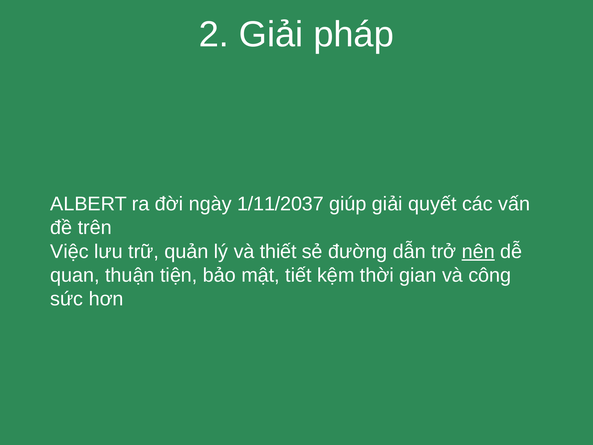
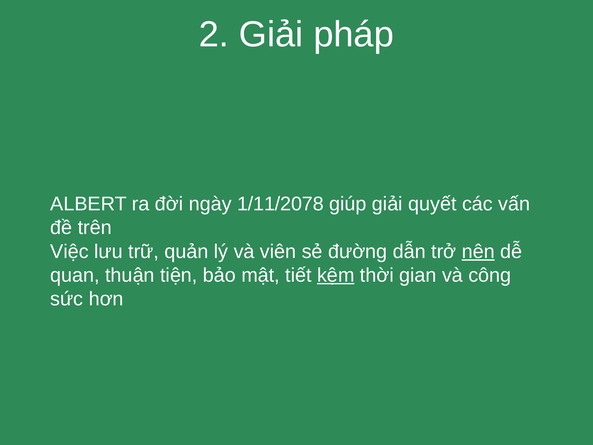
1/11/2037: 1/11/2037 -> 1/11/2078 (280, 204)
thiết: thiết -> viên (278, 251)
kệm underline: none -> present (336, 275)
